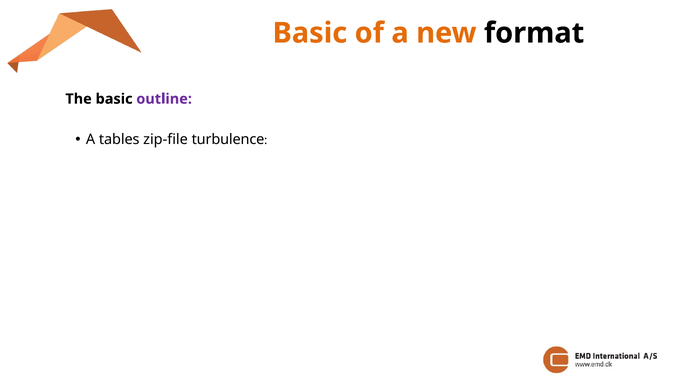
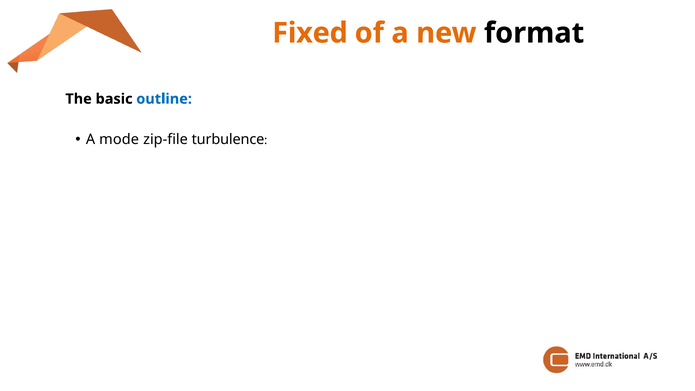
Basic: Basic -> Fixed (310, 33)
outline colour: purple -> blue (164, 99)
tables: tables -> mode (119, 140)
